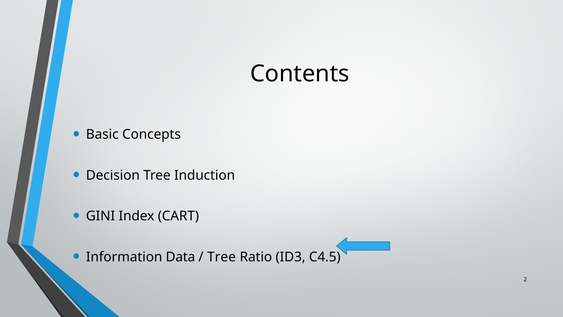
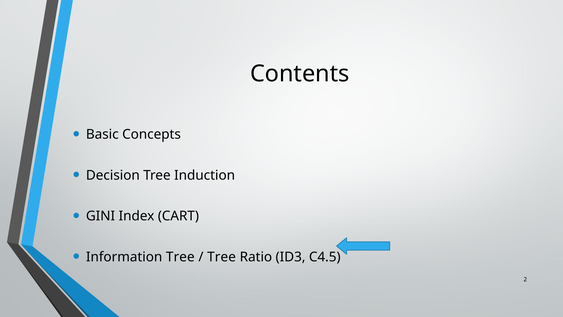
Information Data: Data -> Tree (180, 257)
